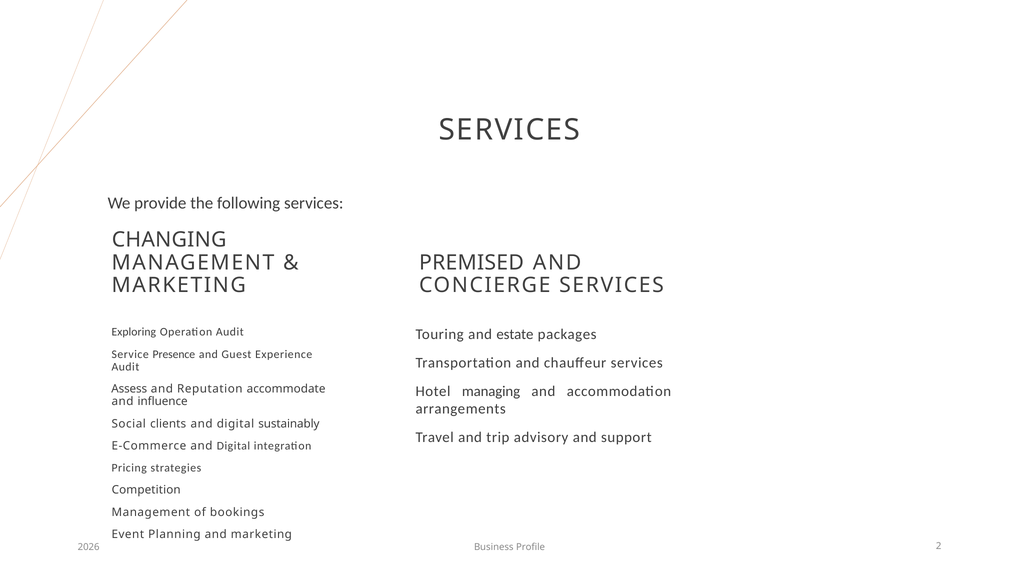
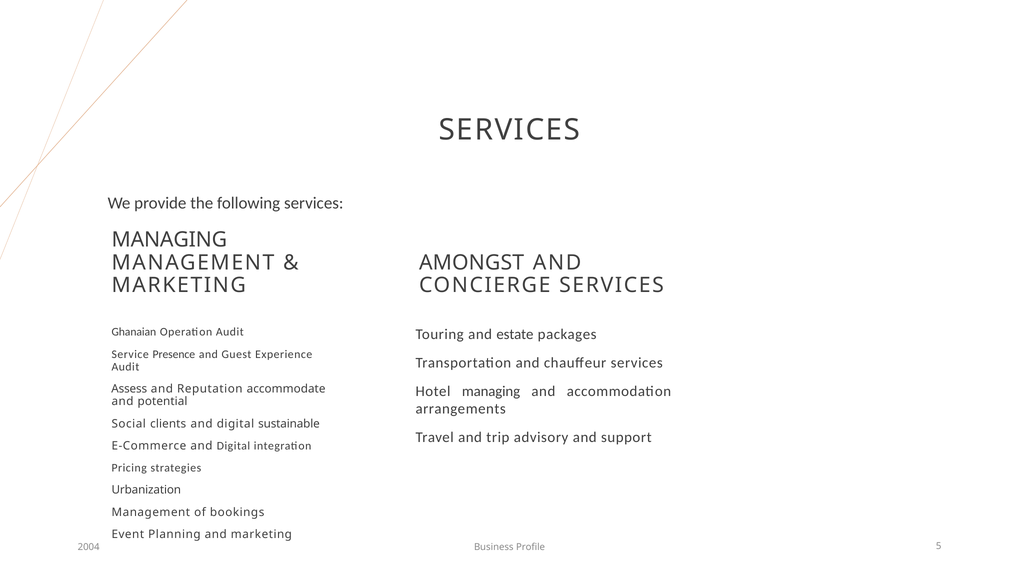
CHANGING: CHANGING -> MANAGING (169, 240)
PREMISED: PREMISED -> AMONGST (472, 263)
Exploring: Exploring -> Ghanaian (134, 332)
influence: influence -> potential (163, 402)
sustainably: sustainably -> sustainable (289, 424)
Competition: Competition -> Urbanization (146, 490)
2026: 2026 -> 2004 (89, 547)
2: 2 -> 5 (939, 546)
